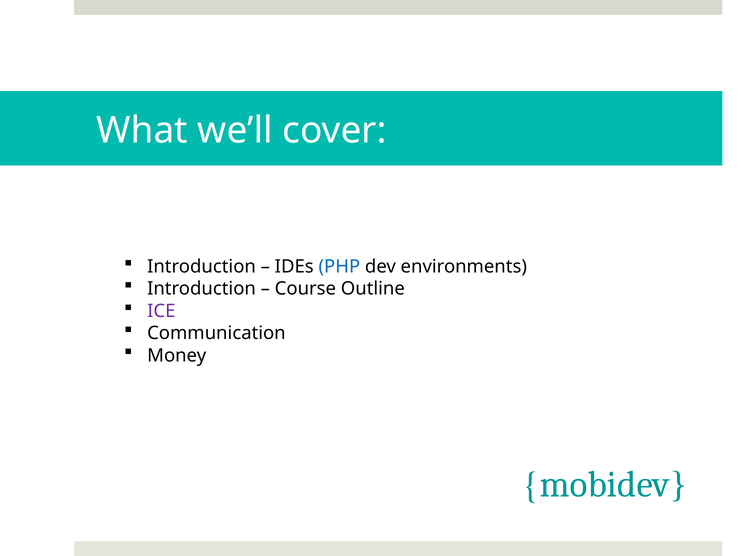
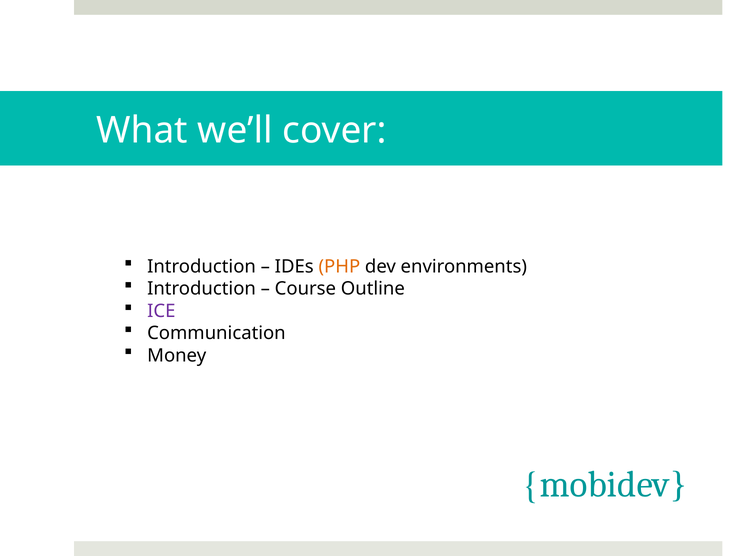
PHP colour: blue -> orange (339, 266)
